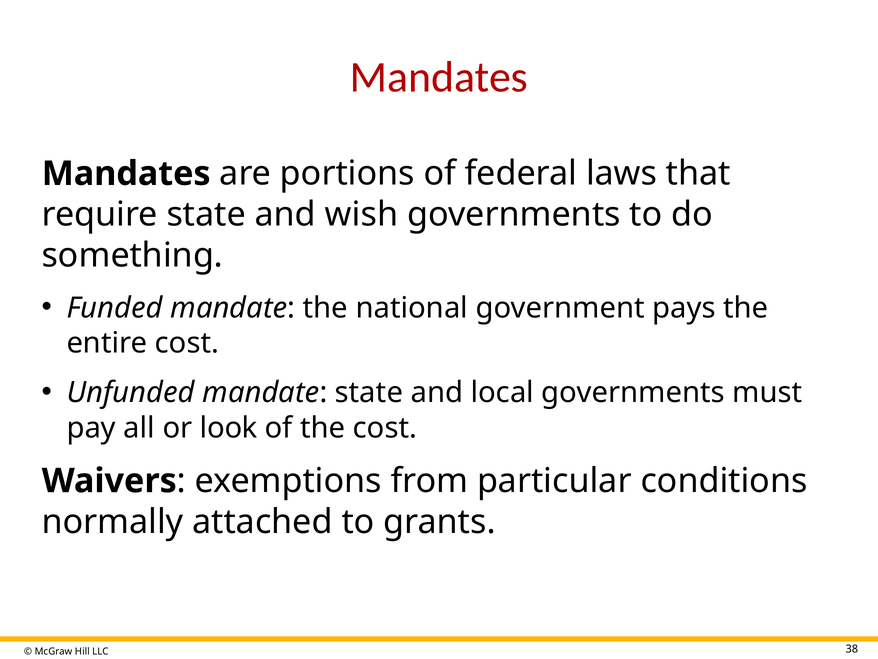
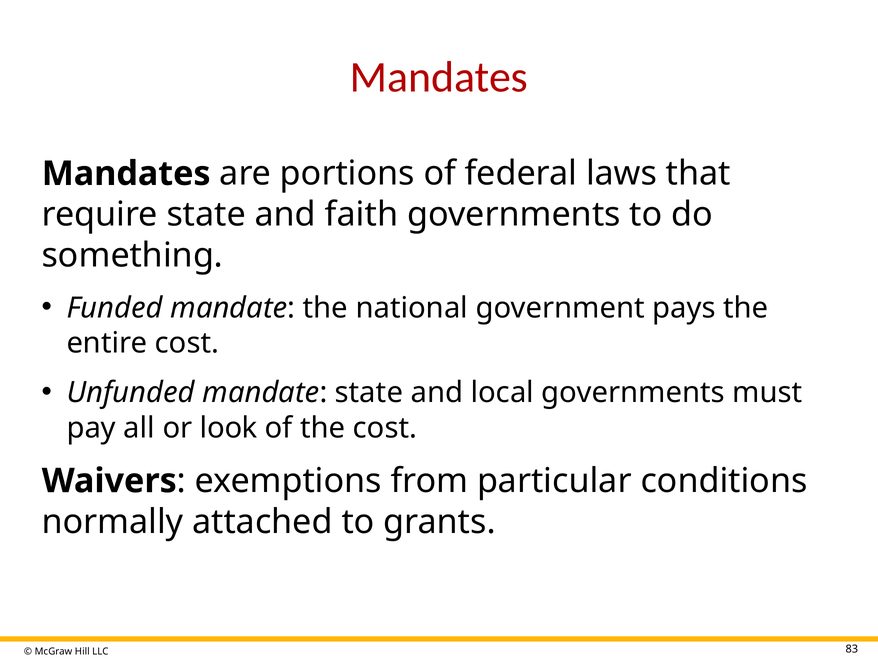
wish: wish -> faith (362, 214)
38: 38 -> 83 (852, 648)
